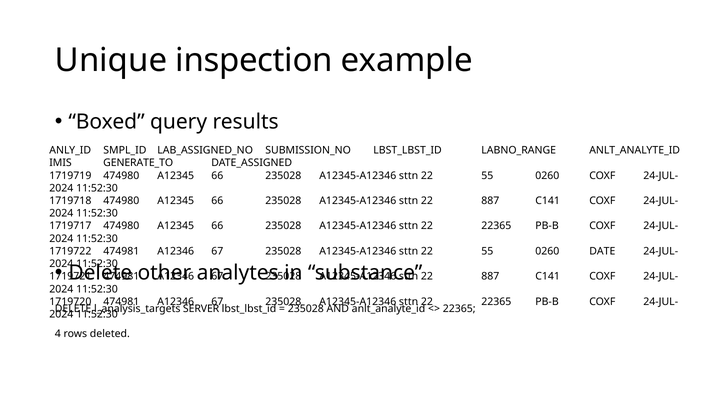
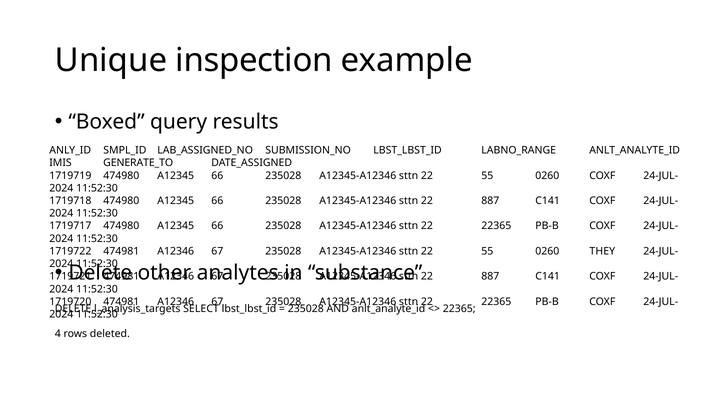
DATE: DATE -> THEY (602, 251)
SERVER: SERVER -> SELECT (201, 309)
